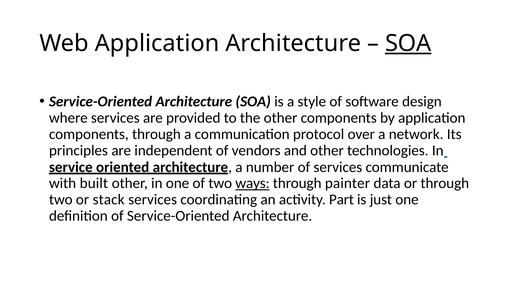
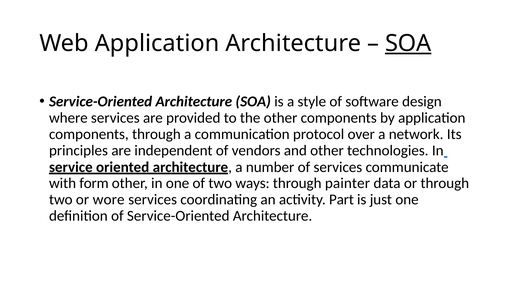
built: built -> form (94, 184)
ways underline: present -> none (253, 184)
stack: stack -> wore (109, 200)
